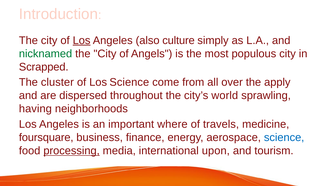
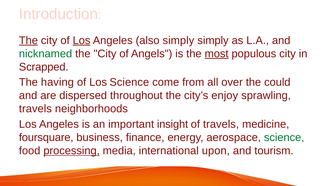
The underline: none -> present (28, 40)
also culture: culture -> simply (178, 40)
most underline: none -> present (217, 54)
cluster: cluster -> having (57, 82)
apply: apply -> could (277, 82)
world: world -> enjoy (225, 95)
having: having -> travels (35, 109)
where: where -> insight (172, 124)
science colour: blue -> green (284, 137)
